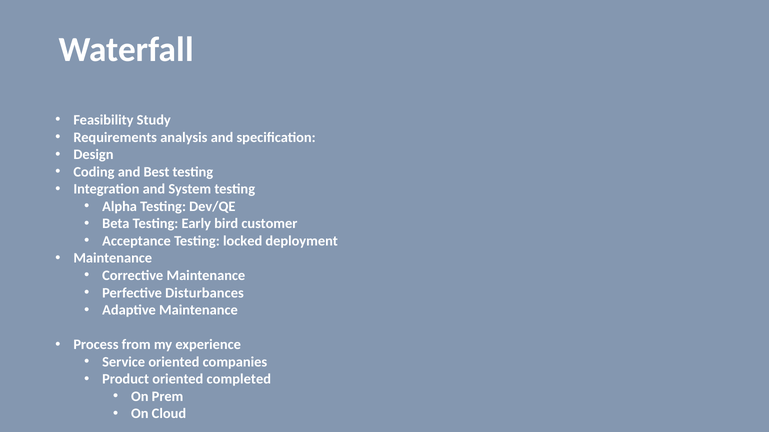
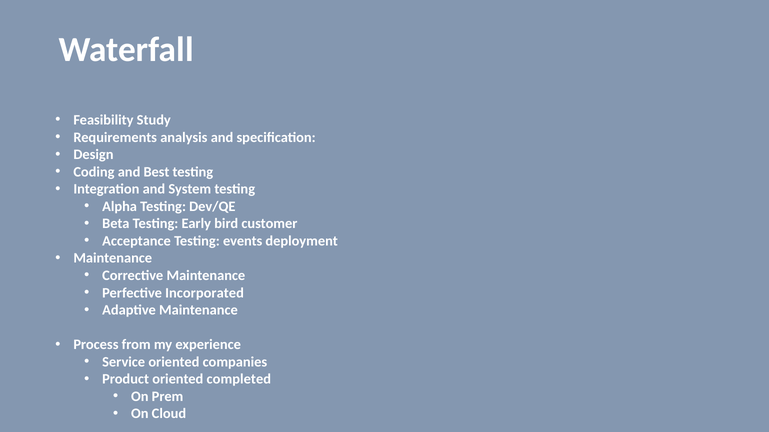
locked: locked -> events (243, 241)
Disturbances: Disturbances -> Incorporated (205, 293)
